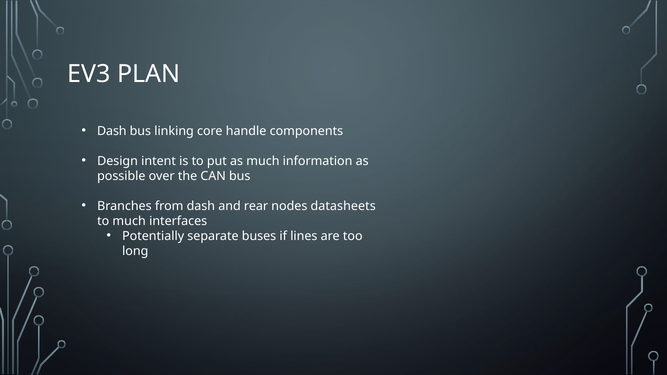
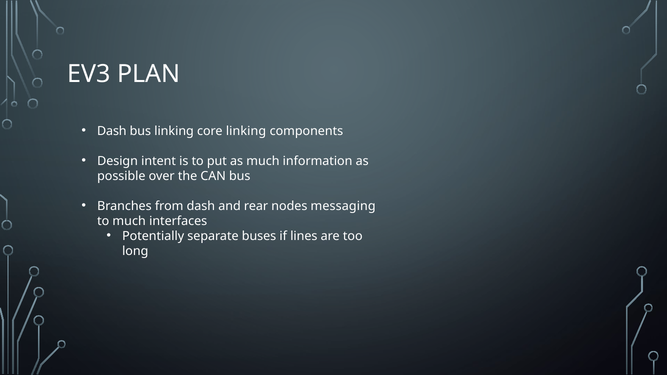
core handle: handle -> linking (246, 131)
datasheets: datasheets -> messaging (343, 206)
